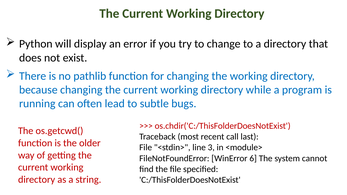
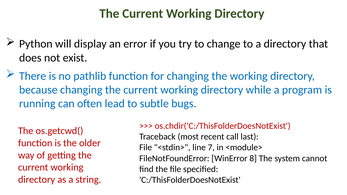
3: 3 -> 7 (211, 148)
6: 6 -> 8 (253, 158)
